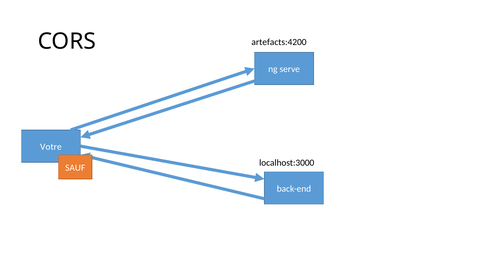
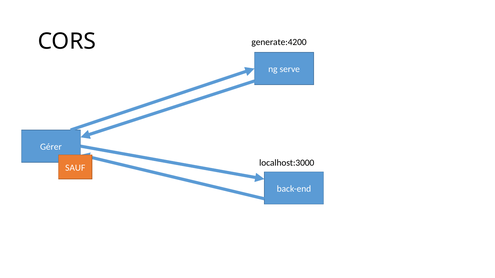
artefacts:4200: artefacts:4200 -> generate:4200 (279, 42)
Votre: Votre -> Gérer (51, 147)
